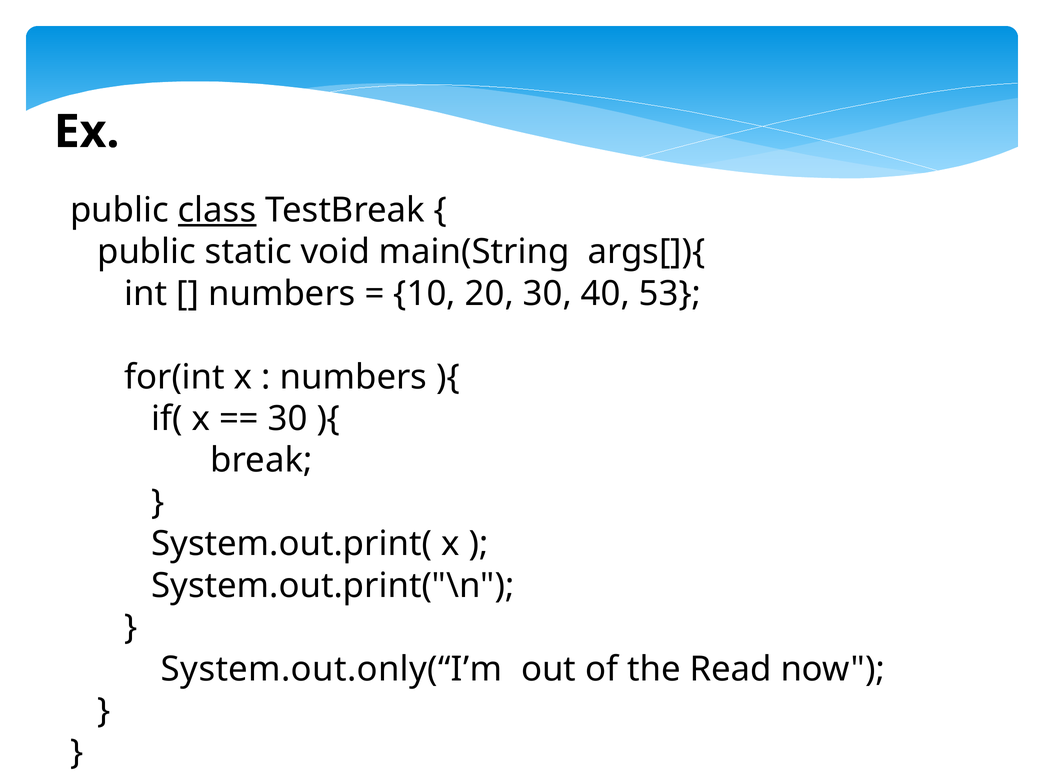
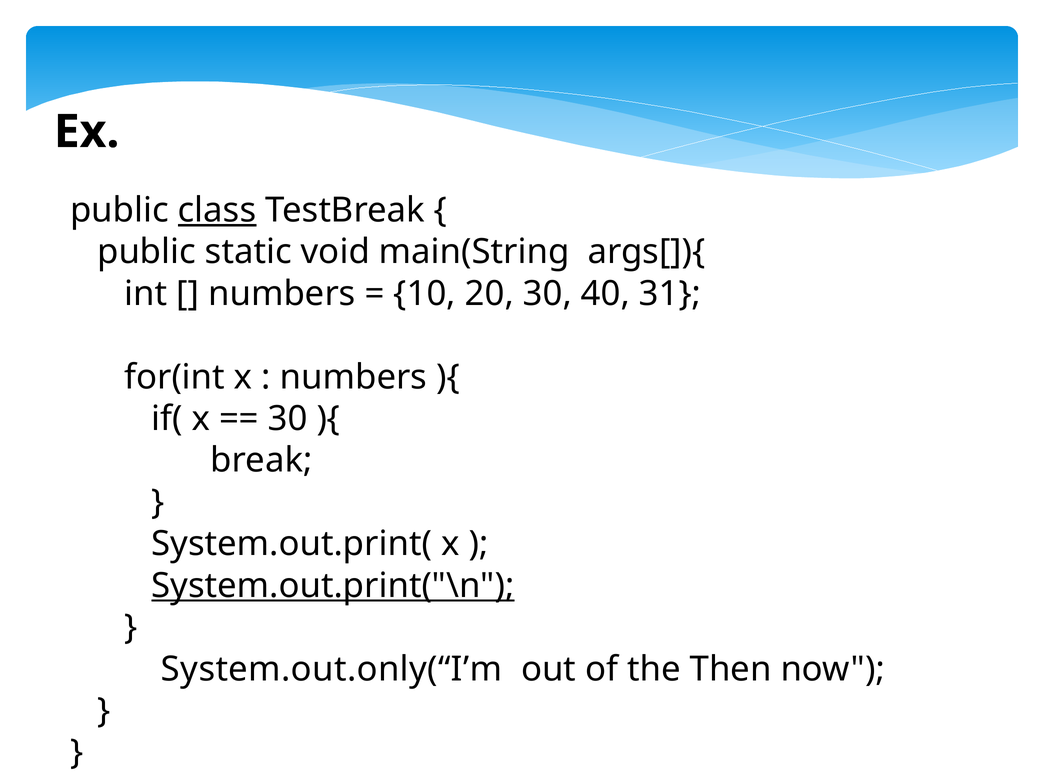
53: 53 -> 31 (670, 294)
System.out.print("\n underline: none -> present (333, 586)
Read: Read -> Then (731, 669)
